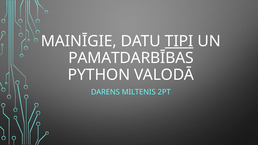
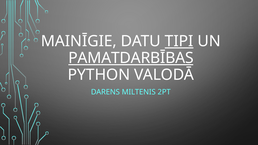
PAMATDARBĪBAS underline: none -> present (131, 58)
